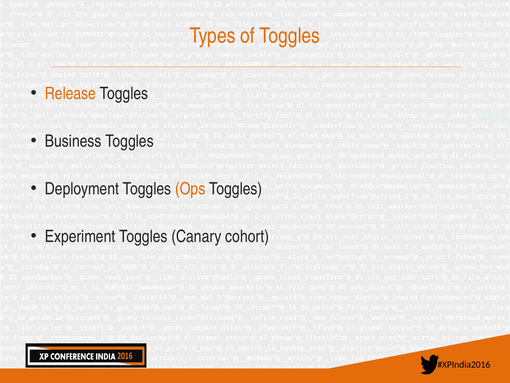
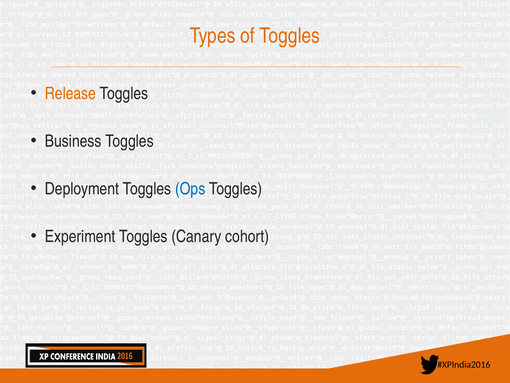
Ops colour: orange -> blue (190, 189)
